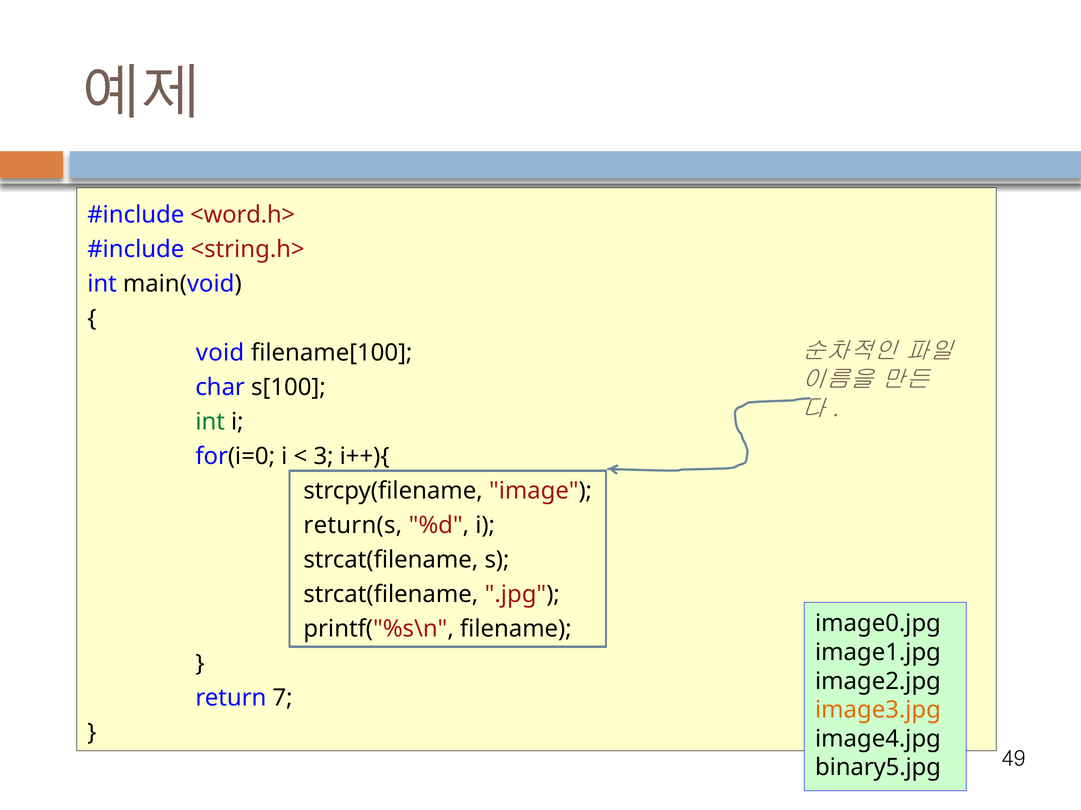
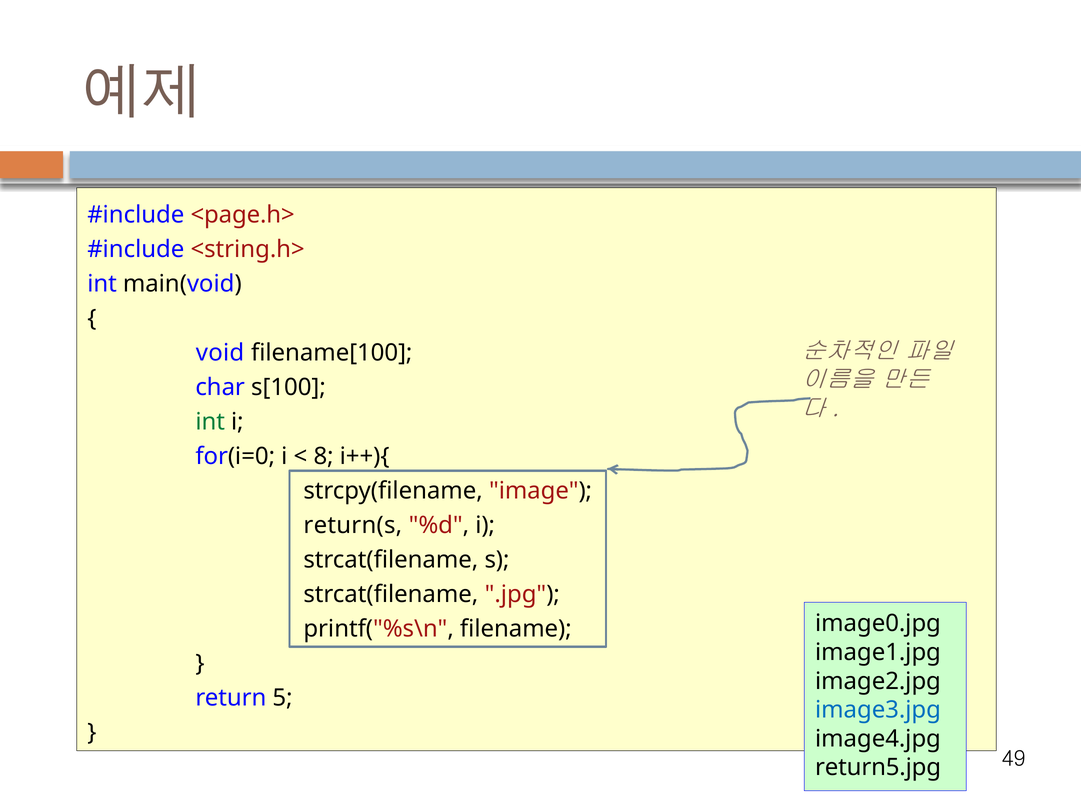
<word.h>: <word.h> -> <page.h> (243, 215)
3: 3 -> 8 (324, 457)
7: 7 -> 5 (283, 699)
image3.jpg colour: orange -> blue (878, 711)
binary5.jpg: binary5.jpg -> return5.jpg (878, 768)
